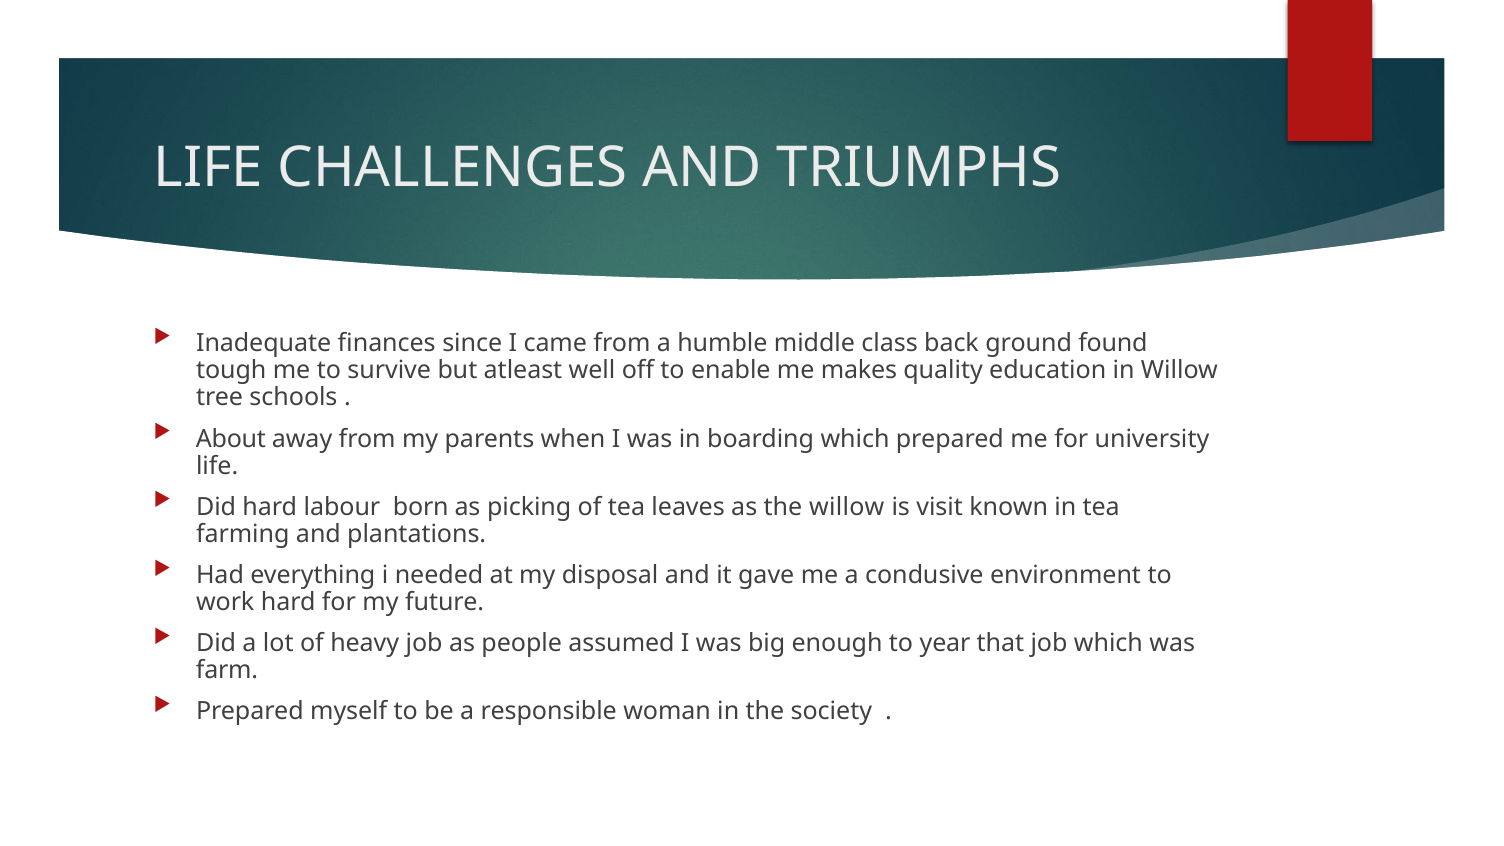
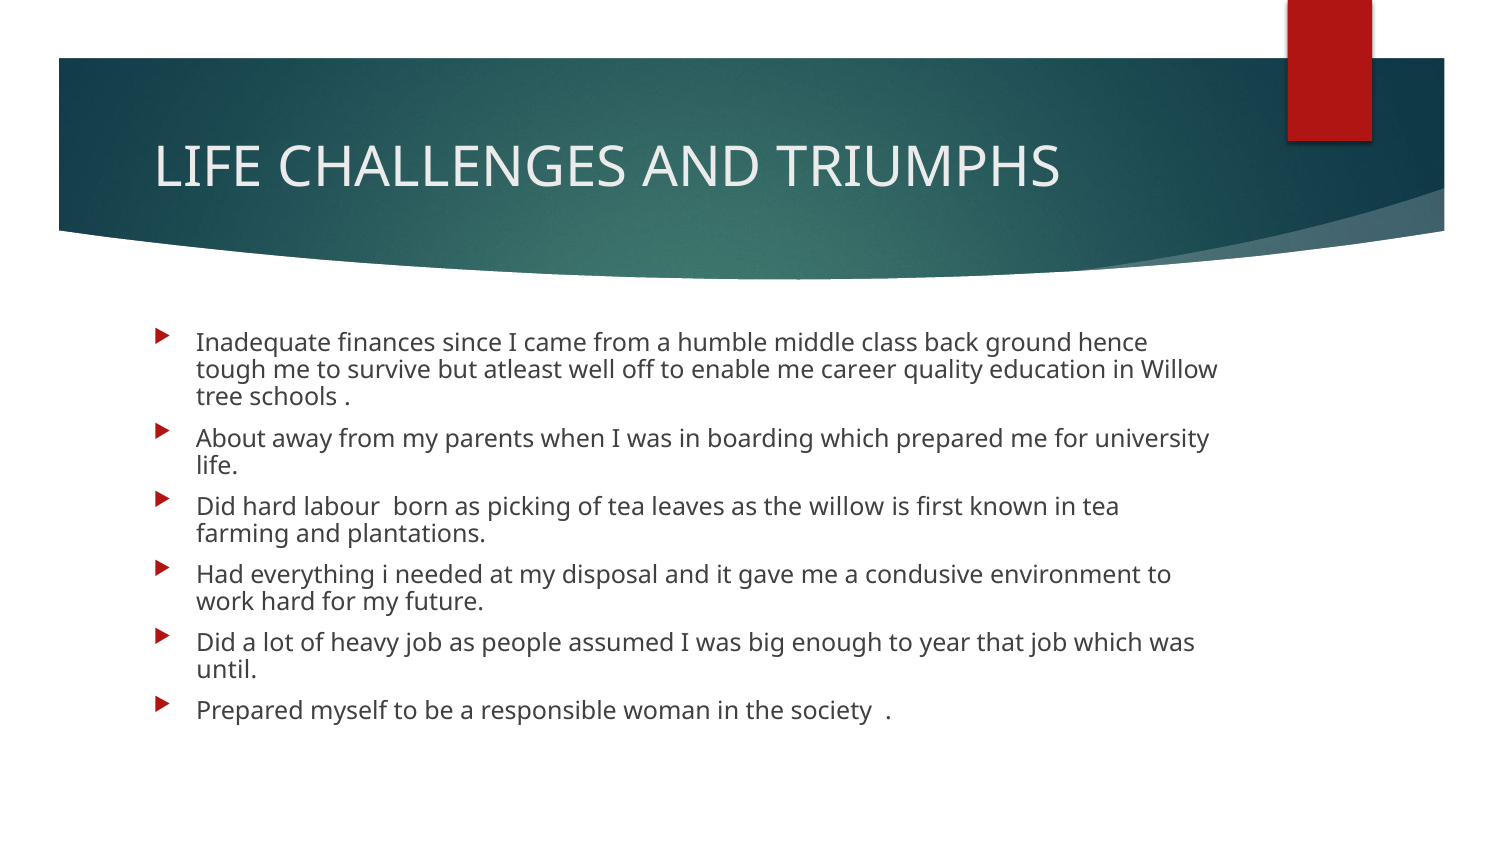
found: found -> hence (1113, 344)
makes: makes -> career (859, 371)
visit: visit -> first (940, 507)
farm: farm -> until (227, 670)
